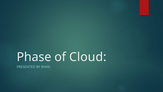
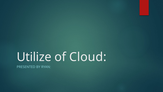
Phase: Phase -> Utilize (34, 57)
